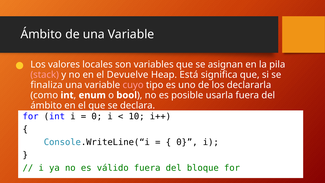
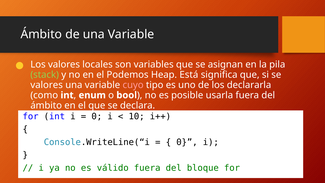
stack colour: pink -> light green (45, 75)
Devuelve: Devuelve -> Podemos (128, 75)
finaliza: finaliza -> valores (47, 85)
